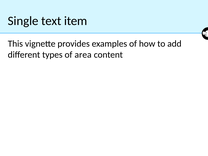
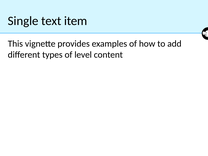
area: area -> level (83, 55)
